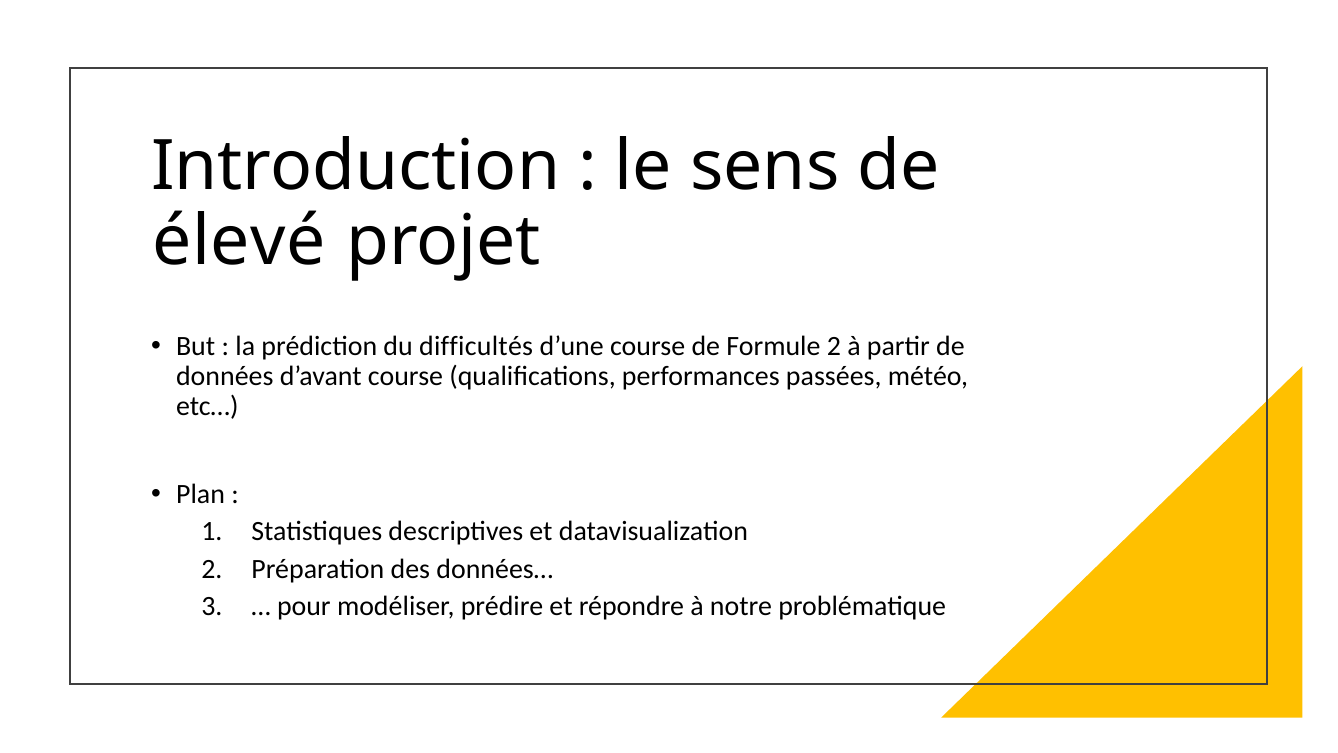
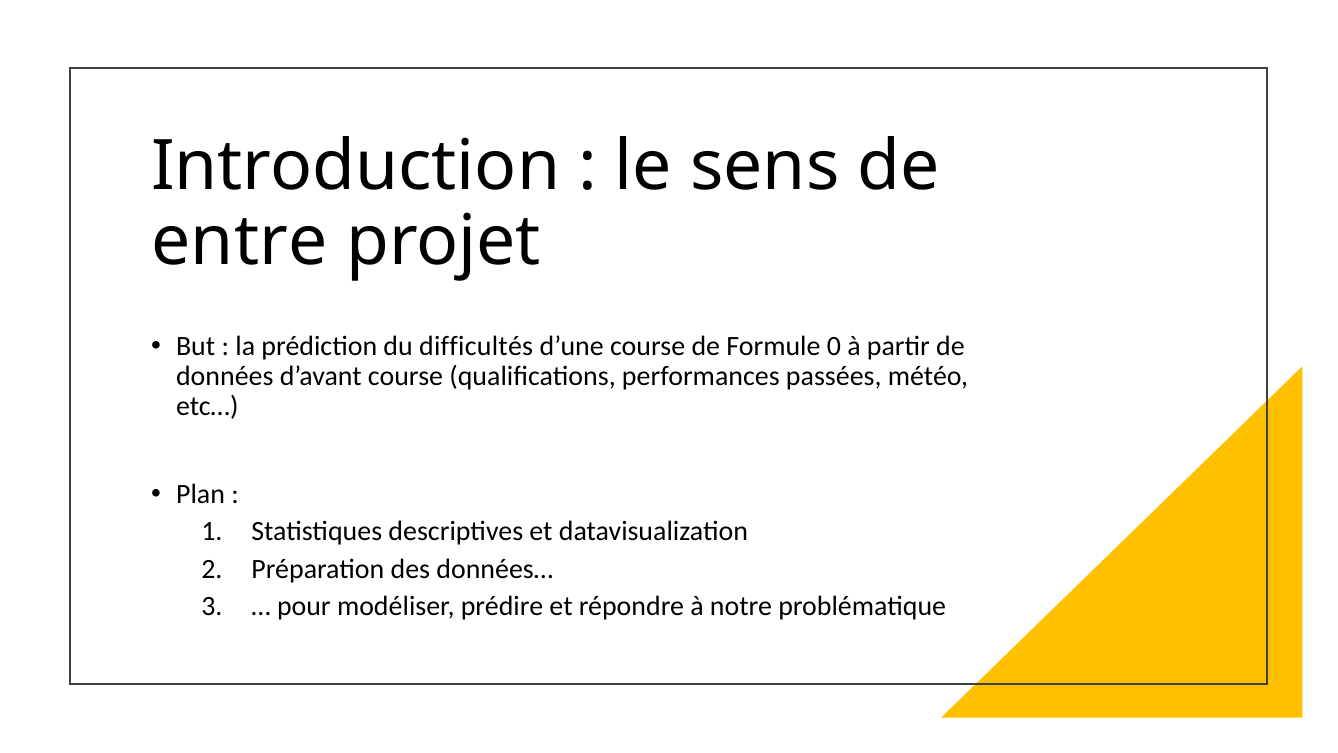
élevé: élevé -> entre (239, 241)
Formule 2: 2 -> 0 (834, 346)
